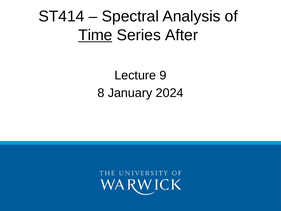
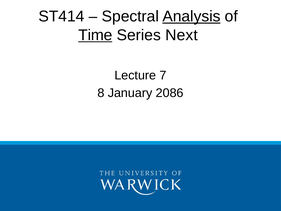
Analysis underline: none -> present (191, 16)
After: After -> Next (182, 35)
9: 9 -> 7 (163, 75)
2024: 2024 -> 2086 (170, 93)
